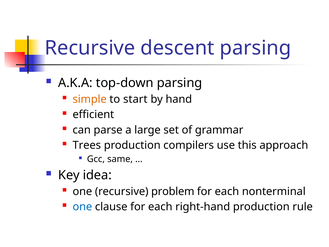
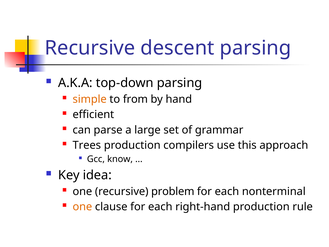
start: start -> from (135, 99)
same: same -> know (120, 159)
one colour: blue -> orange (82, 207)
